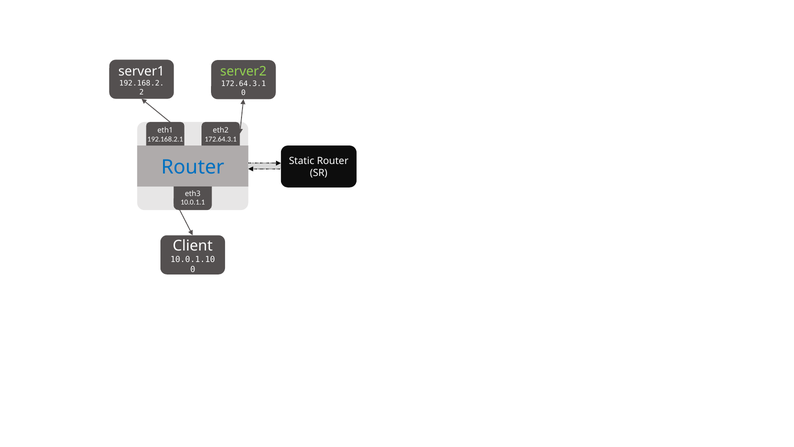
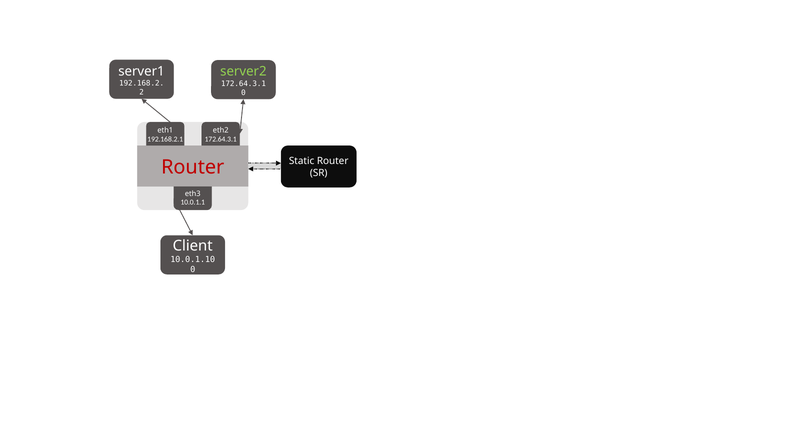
Router colour: blue -> red (193, 167)
